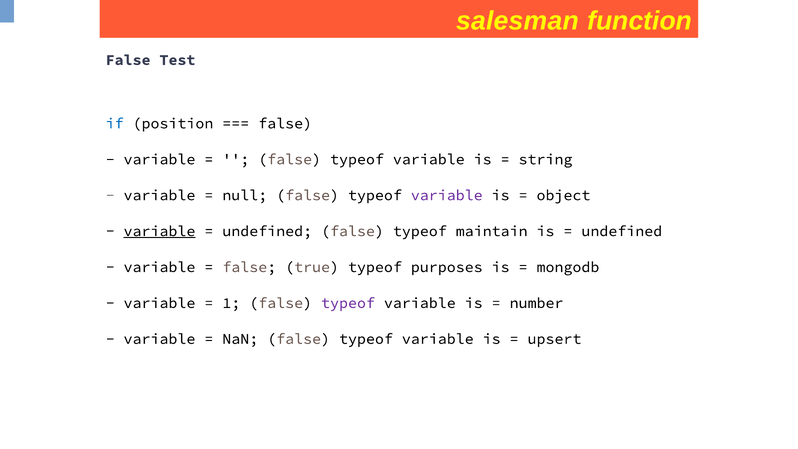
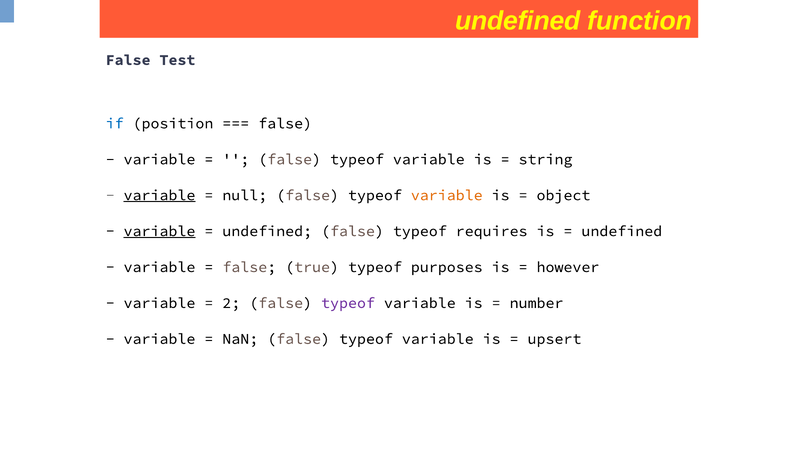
salesman: salesman -> undefined (518, 21)
variable underline: none -> present (159, 195)
variable colour: purple -> orange (447, 195)
maintain: maintain -> requires (492, 231)
mongodb: mongodb -> however (568, 267)
1: 1 -> 2 (231, 303)
